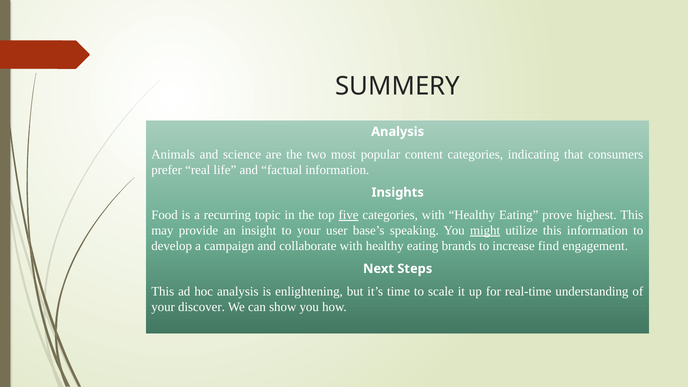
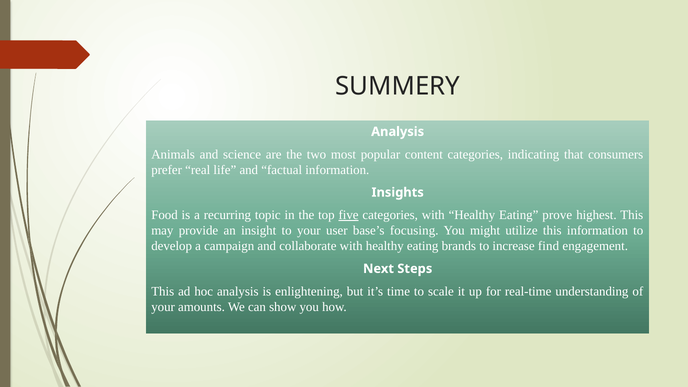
speaking: speaking -> focusing (414, 231)
might underline: present -> none (485, 231)
discover: discover -> amounts (201, 307)
